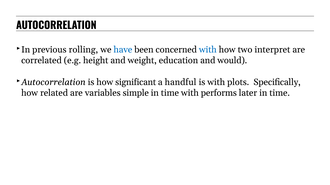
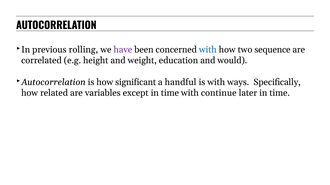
have colour: blue -> purple (123, 50)
interpret: interpret -> sequence (272, 50)
plots: plots -> ways (238, 82)
simple: simple -> except (136, 93)
performs: performs -> continue (219, 93)
